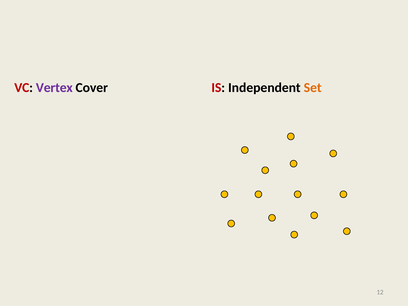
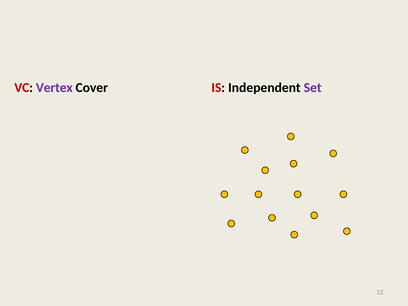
Set colour: orange -> purple (313, 88)
